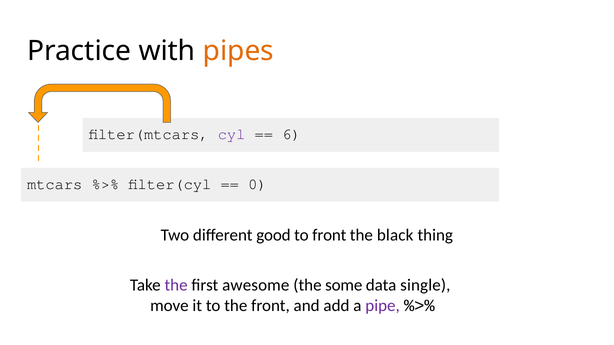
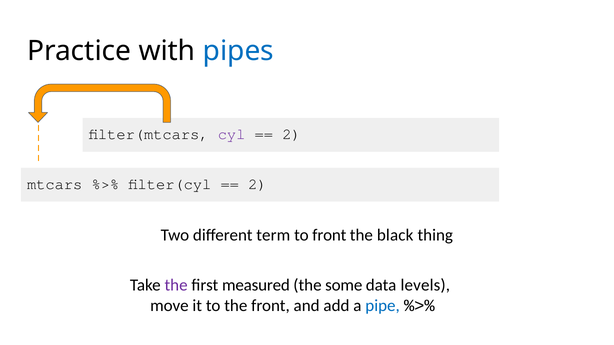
pipes colour: orange -> blue (238, 51)
6: 6 -> 2 (291, 135)
0: 0 -> 2 (257, 184)
good: good -> term (273, 236)
awesome: awesome -> measured (256, 286)
single: single -> levels (425, 286)
pipe colour: purple -> blue (383, 306)
